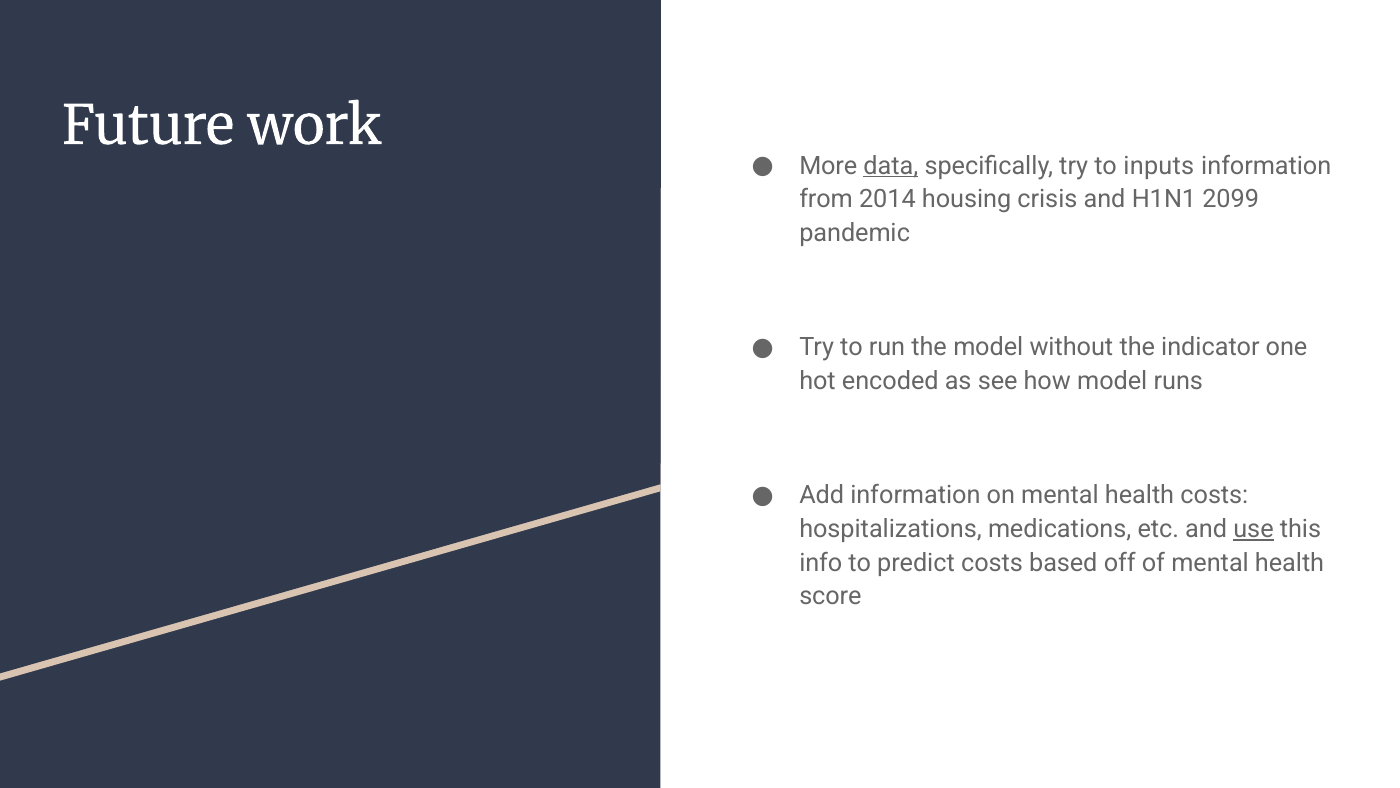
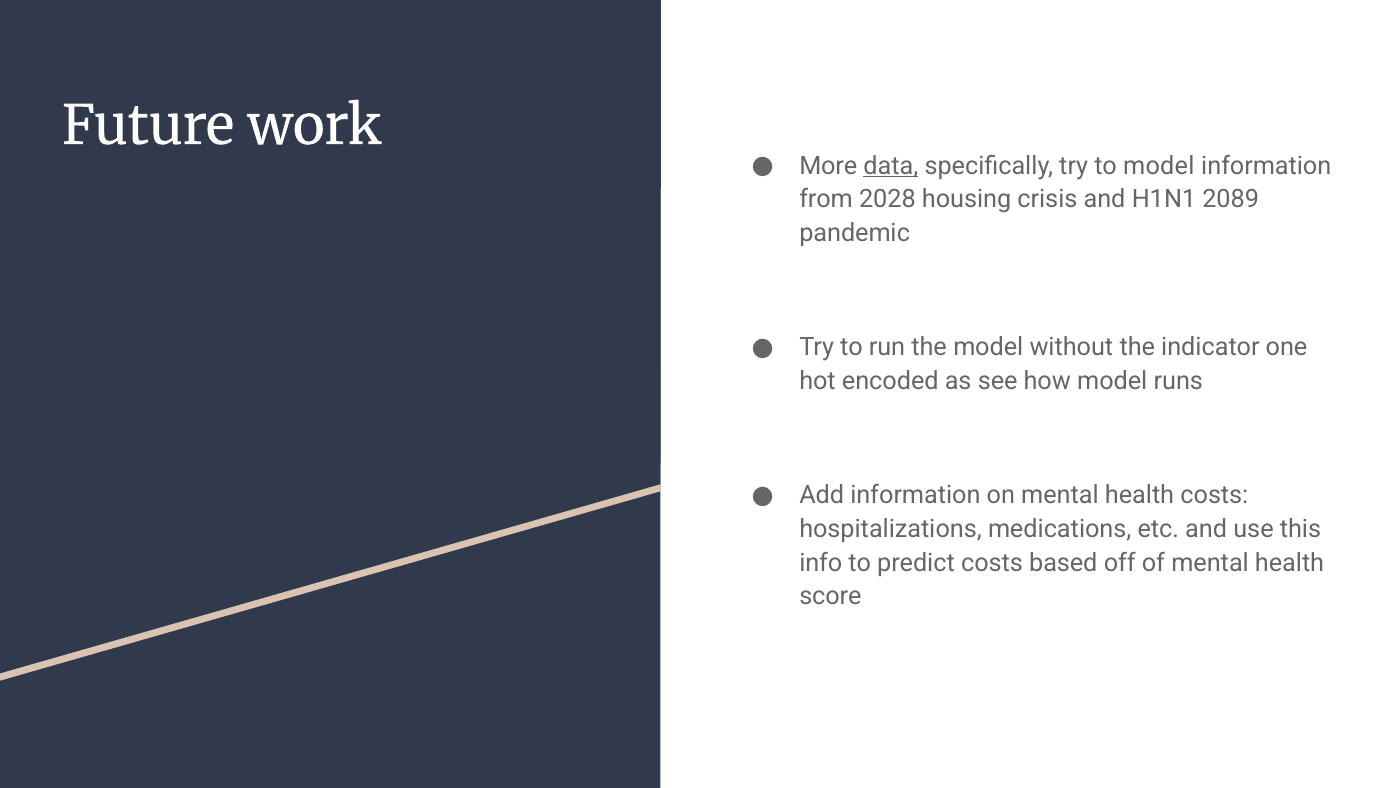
to inputs: inputs -> model (1159, 166)
2014: 2014 -> 2028 (887, 199)
2099: 2099 -> 2089 (1231, 199)
use underline: present -> none (1253, 529)
